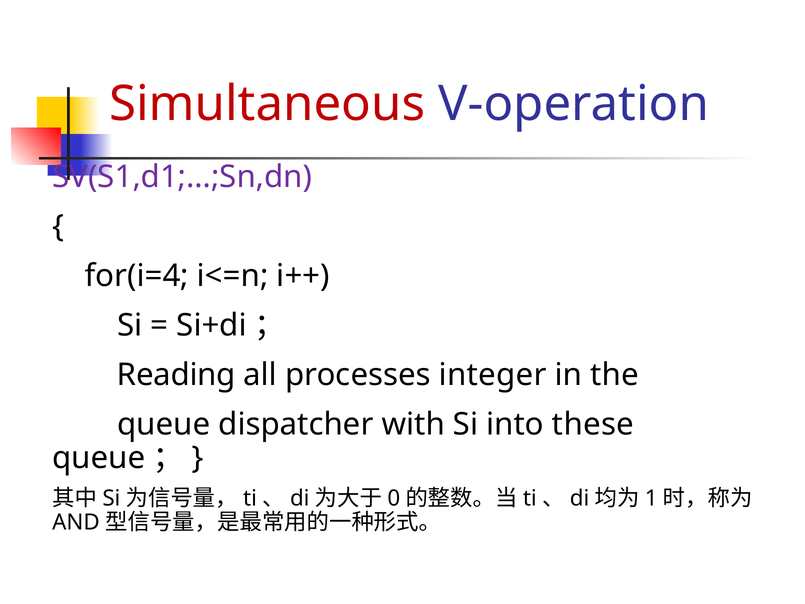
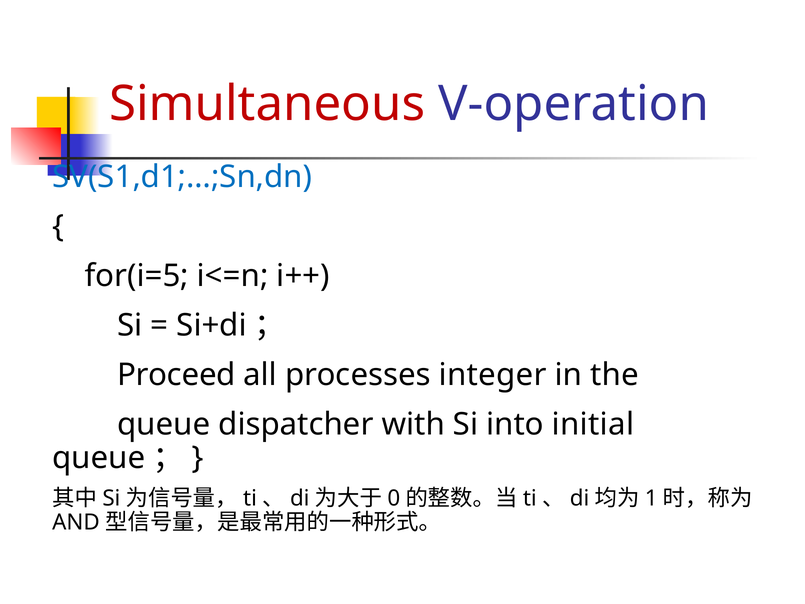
SV(S1,d1;…;Sn,dn colour: purple -> blue (182, 177)
for(i=4: for(i=4 -> for(i=5 (137, 276)
Reading: Reading -> Proceed (176, 375)
these: these -> initial (593, 424)
